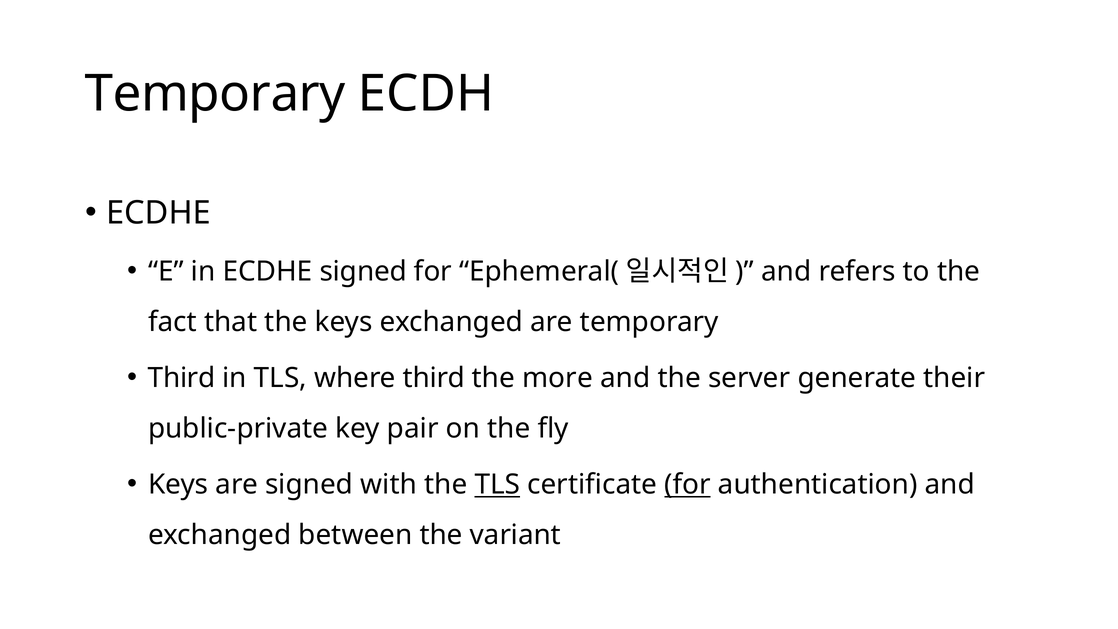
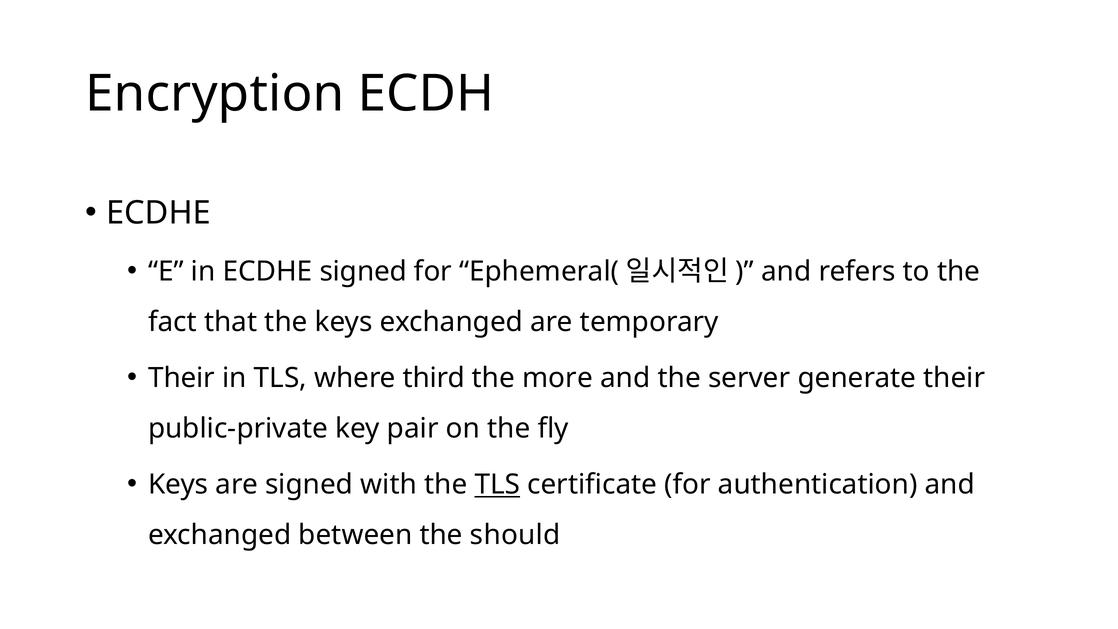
Temporary: Temporary -> Encryption (215, 94)
Third: Third -> Their (182, 378)
for underline: present -> none (688, 484)
variant: variant -> should (515, 535)
